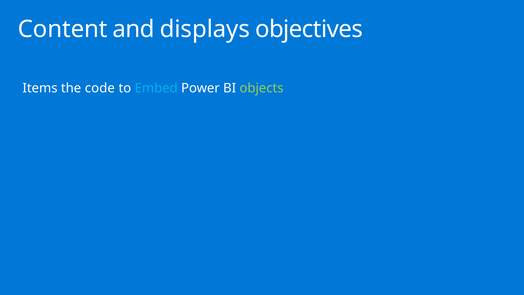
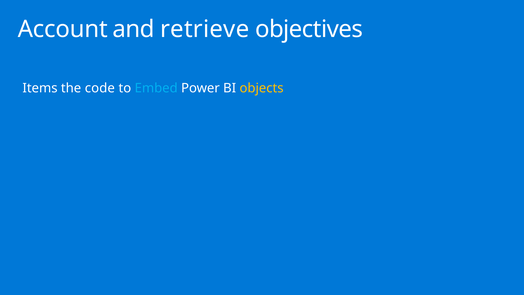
Content: Content -> Account (63, 29)
displays: displays -> retrieve (205, 29)
objects colour: light green -> yellow (262, 88)
